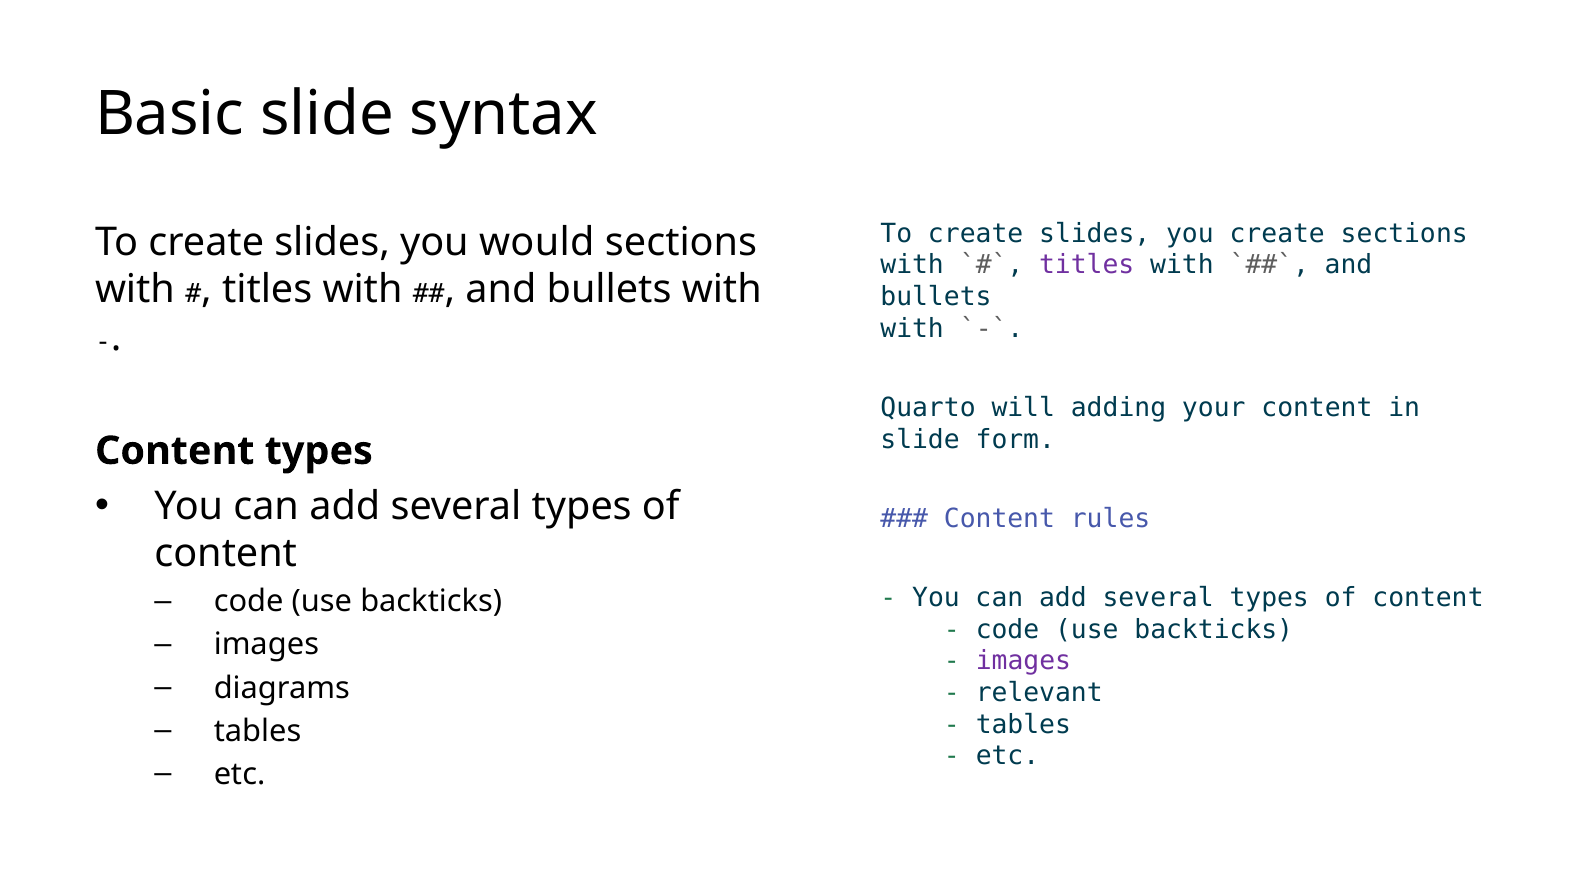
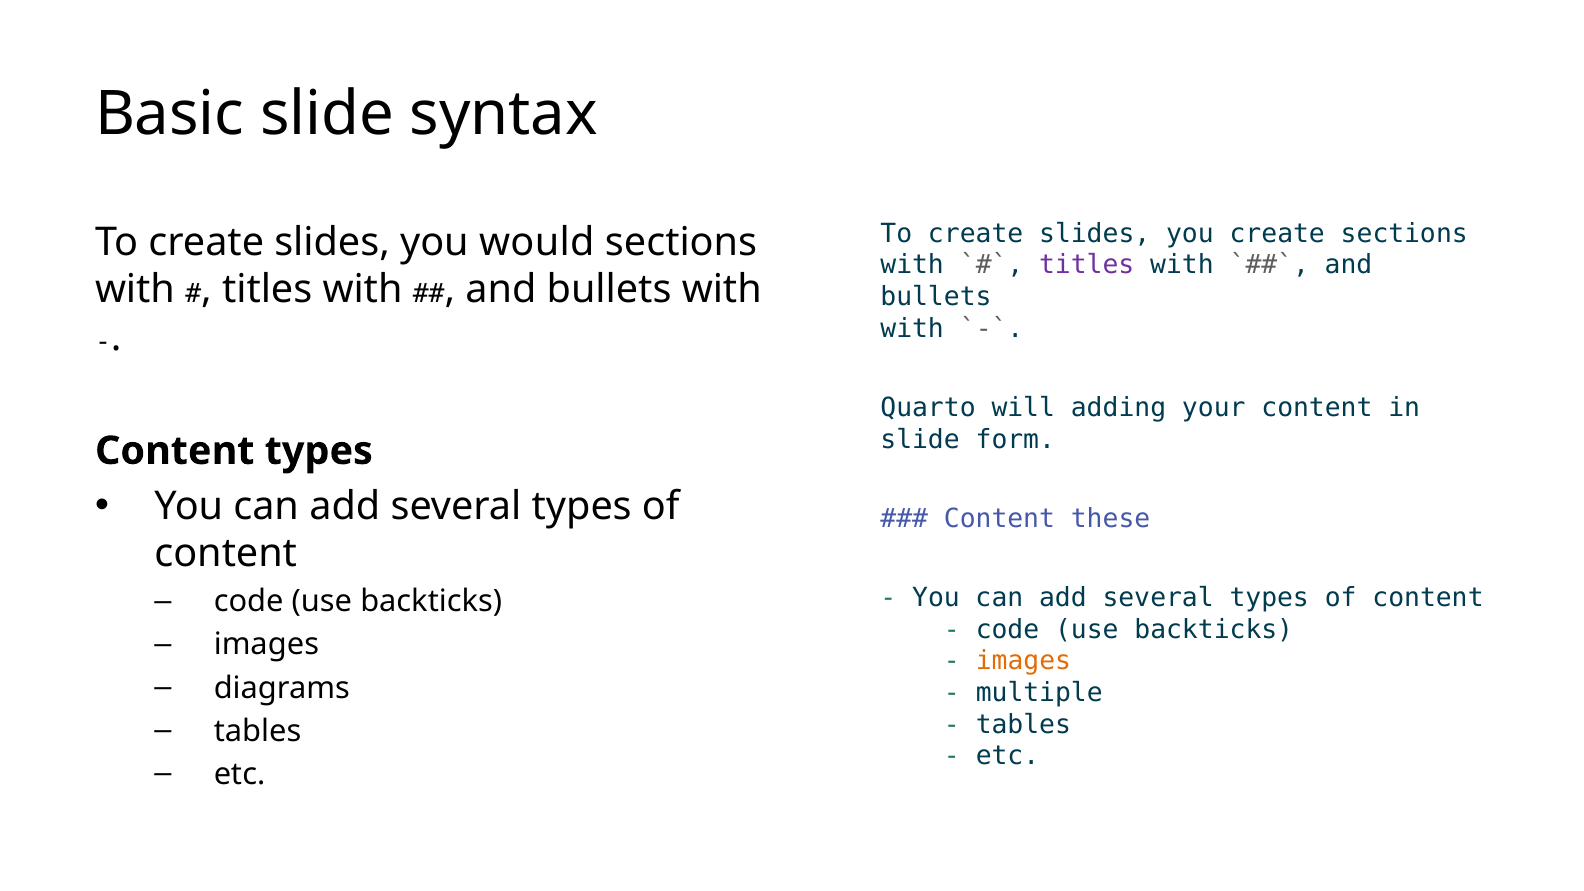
rules: rules -> these (1111, 519)
images colour: purple -> orange (1023, 661)
relevant: relevant -> multiple (1039, 693)
